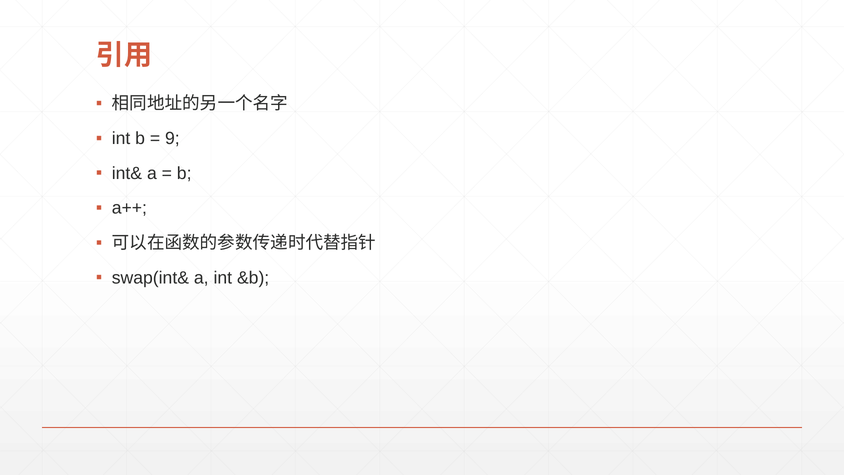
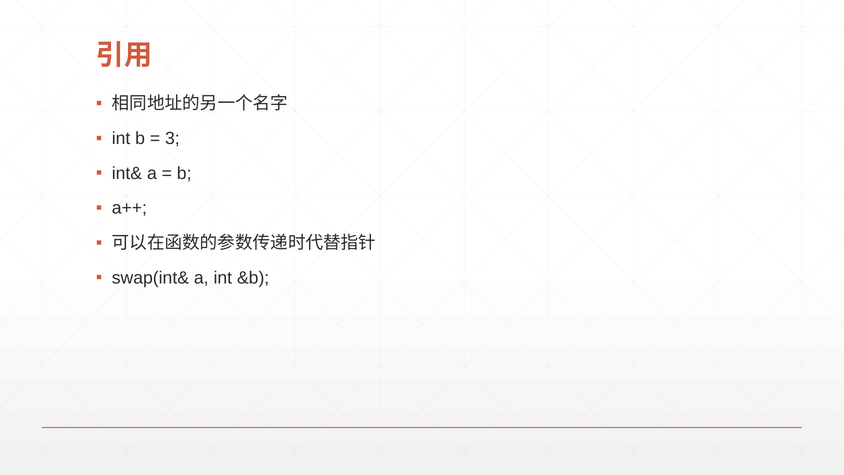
9: 9 -> 3 (172, 138)
